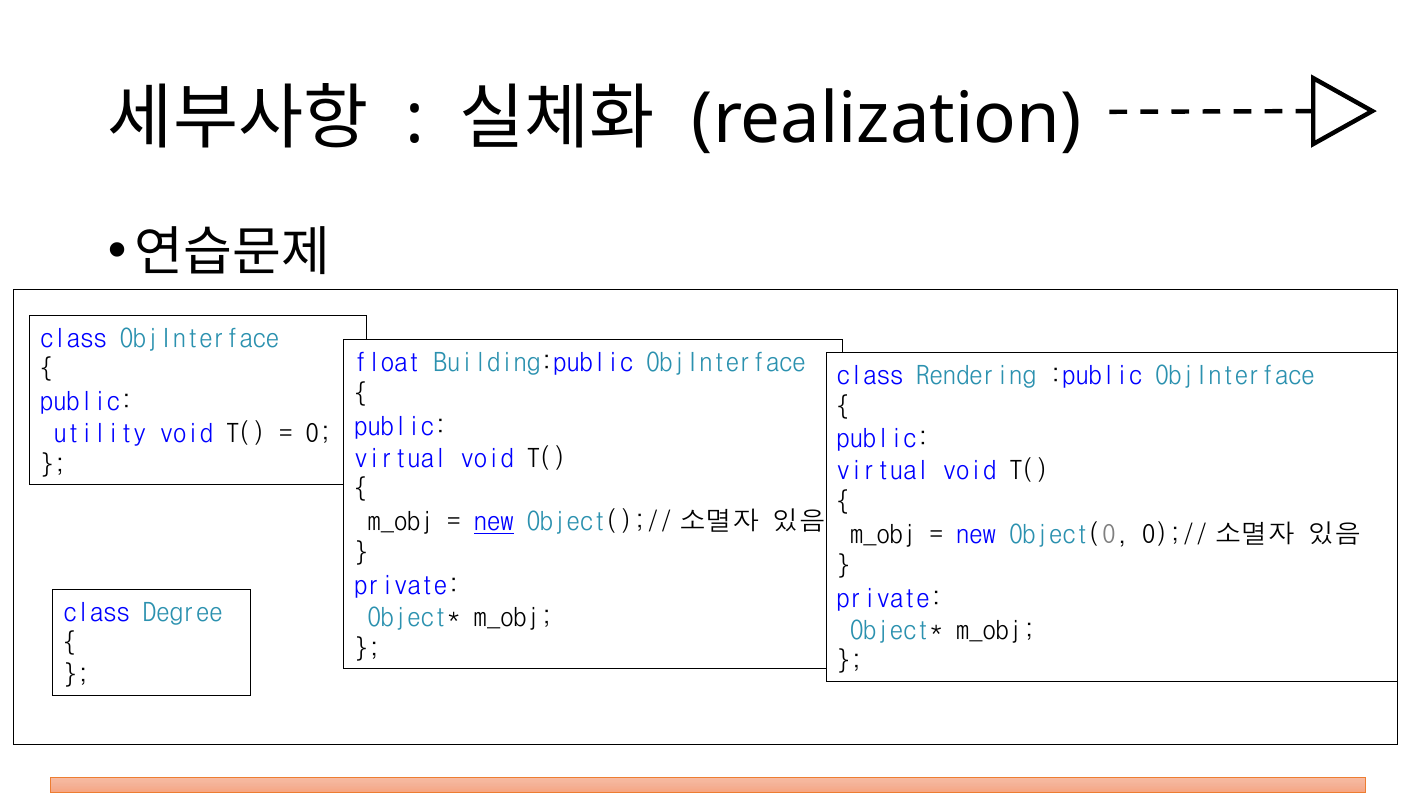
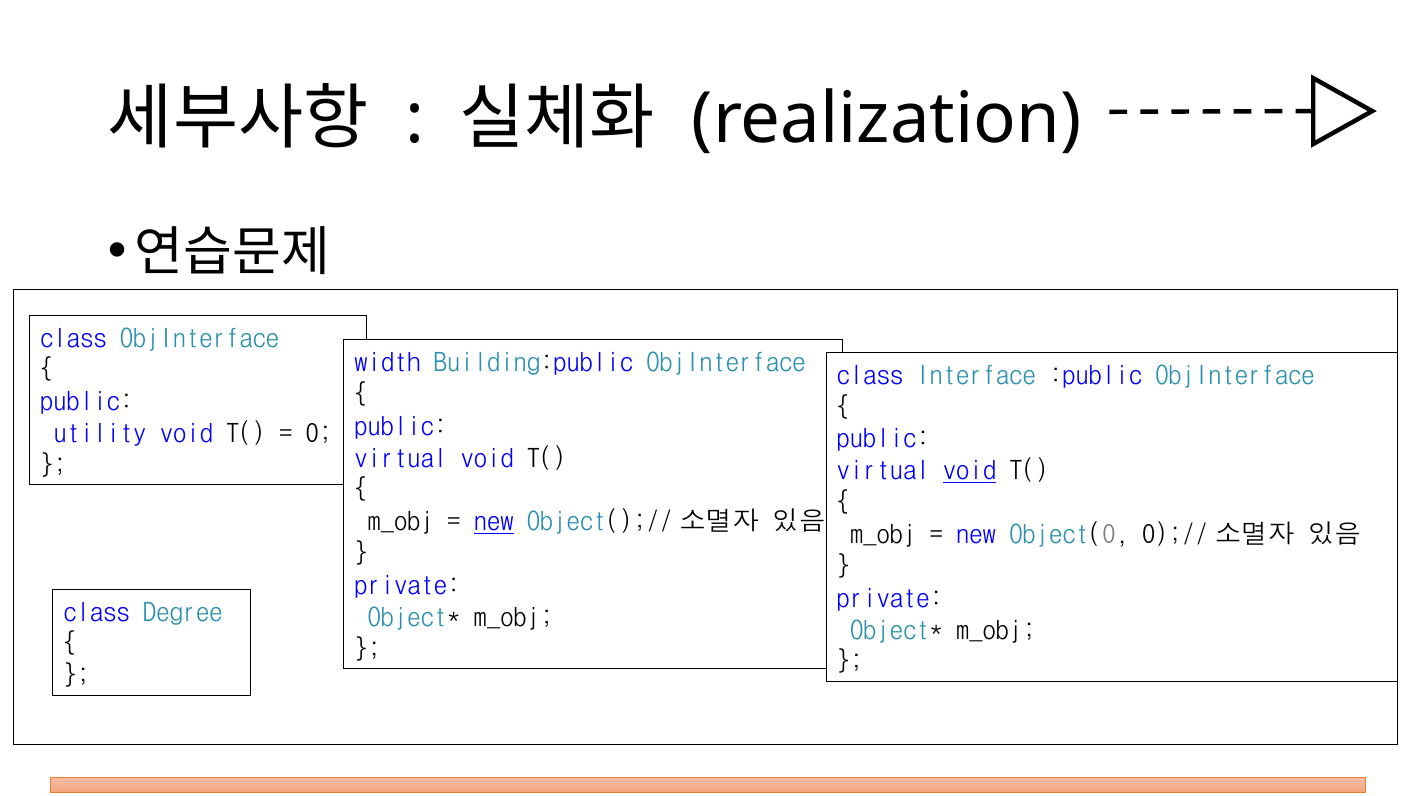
float: float -> width (387, 363)
Rendering: Rendering -> Interface (976, 376)
void underline: none -> present (969, 471)
